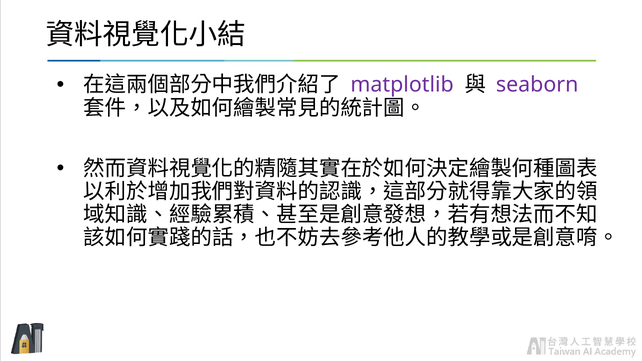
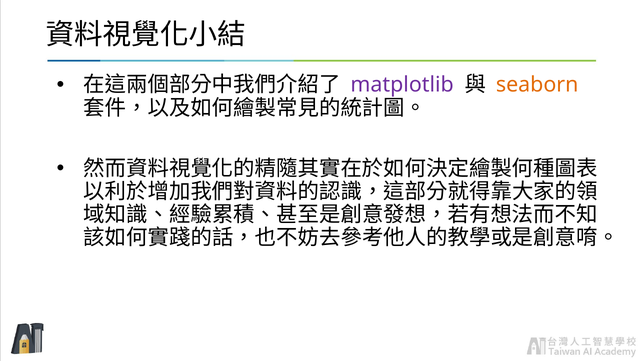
seaborn colour: purple -> orange (537, 85)
